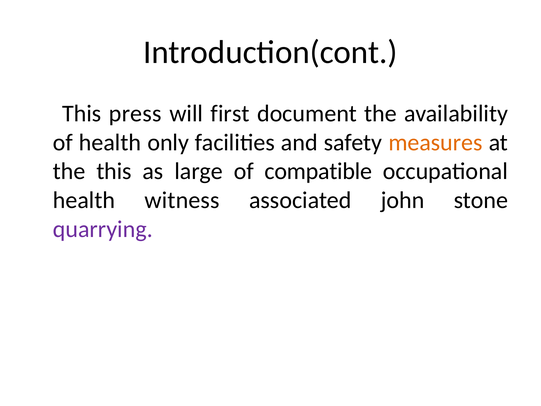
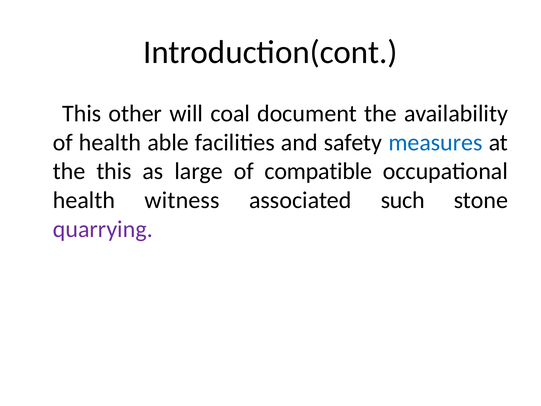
press: press -> other (135, 113)
first: first -> coal (230, 113)
only: only -> able (168, 142)
measures colour: orange -> blue (435, 142)
john: john -> such (403, 200)
